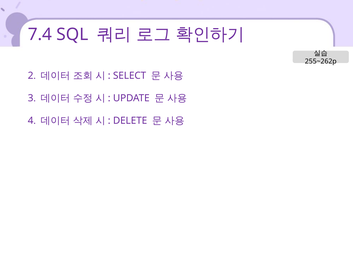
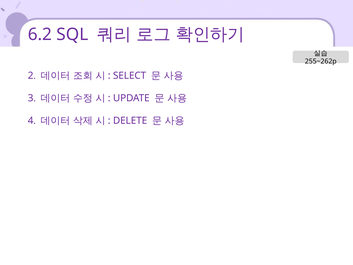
7.4: 7.4 -> 6.2 (40, 34)
